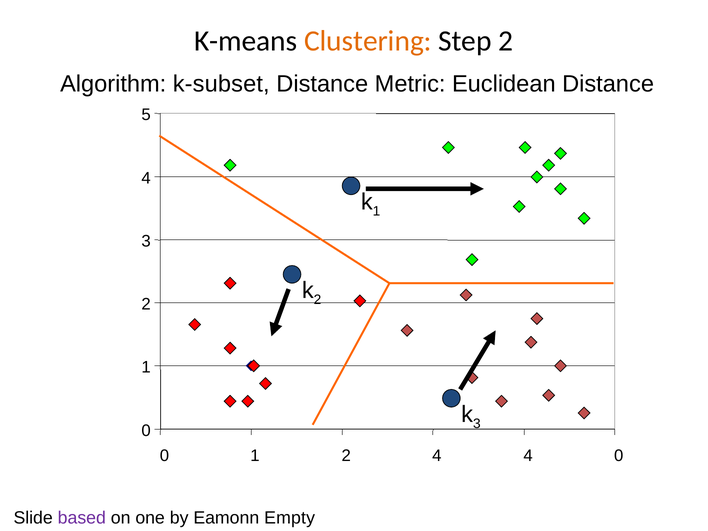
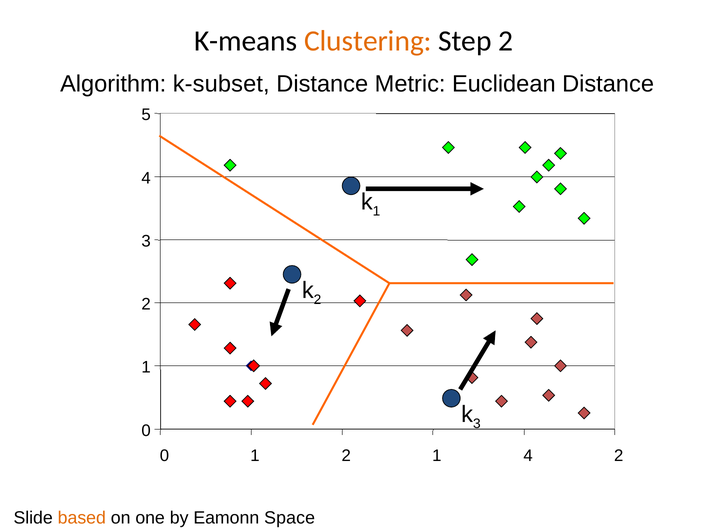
2 4: 4 -> 1 (437, 456)
4 0: 0 -> 2 (619, 456)
based colour: purple -> orange (82, 518)
Empty: Empty -> Space (290, 518)
